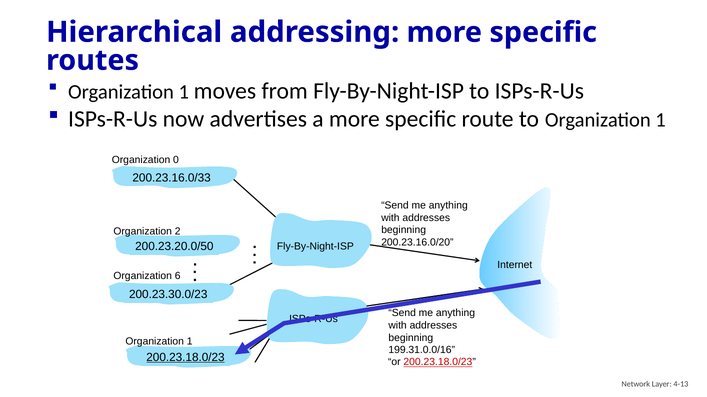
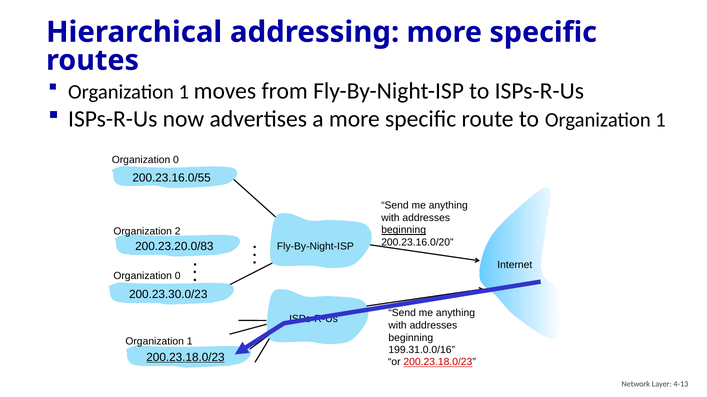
200.23.16.0/33: 200.23.16.0/33 -> 200.23.16.0/55 (172, 178)
beginning underline: none -> present (404, 230)
200.23.20.0/50: 200.23.20.0/50 -> 200.23.20.0/83 (174, 247)
6: 6 -> 0 (178, 276)
